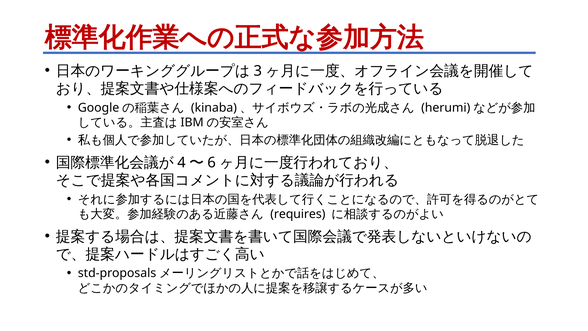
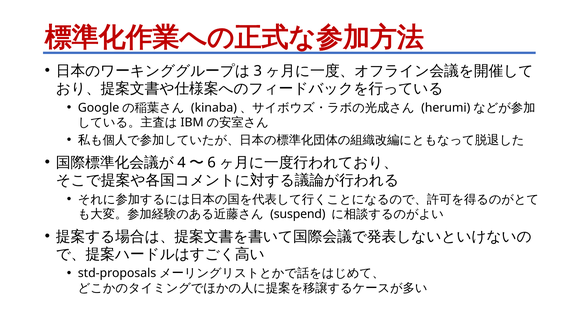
requires: requires -> suspend (298, 214)
